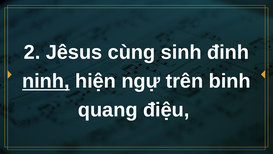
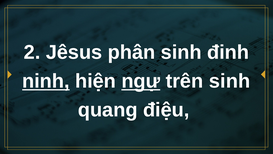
cùng: cùng -> phân (131, 52)
ngự underline: none -> present (141, 81)
trên binh: binh -> sinh (230, 81)
